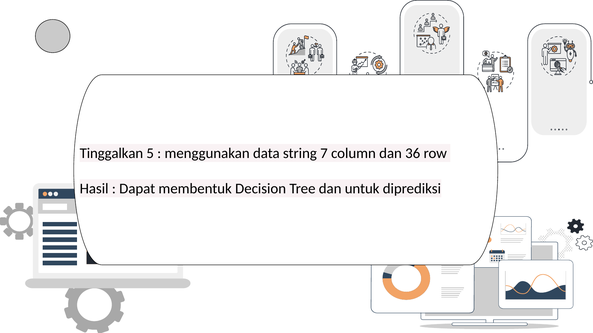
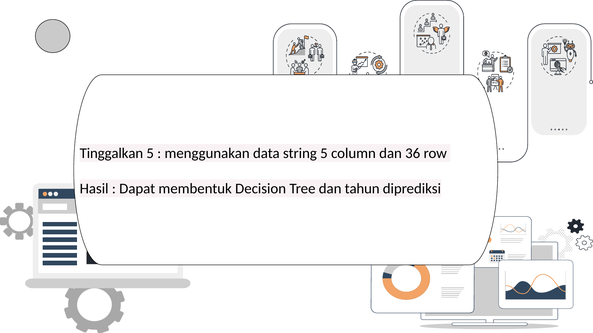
string 7: 7 -> 5 (324, 153)
untuk: untuk -> tahun (362, 189)
